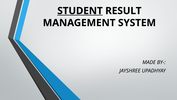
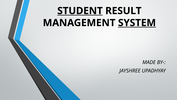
SYSTEM underline: none -> present (137, 23)
